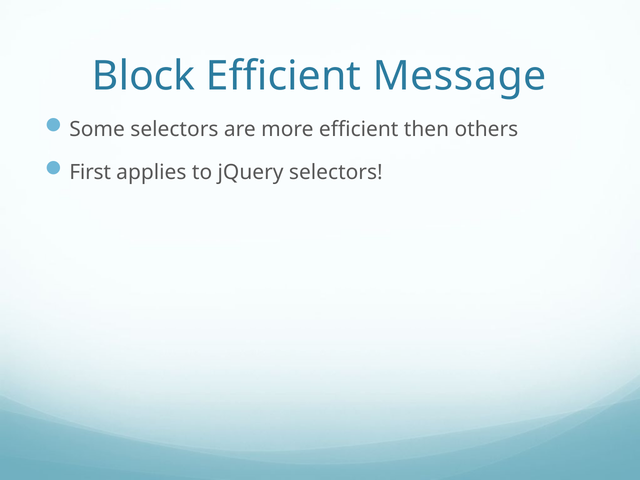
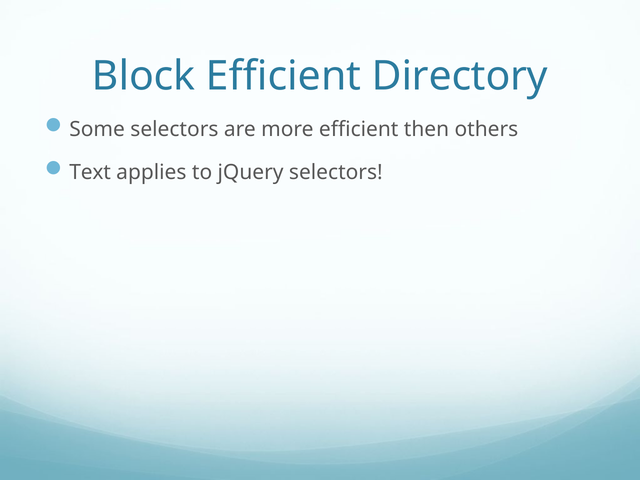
Message: Message -> Directory (460, 76)
First: First -> Text (90, 172)
